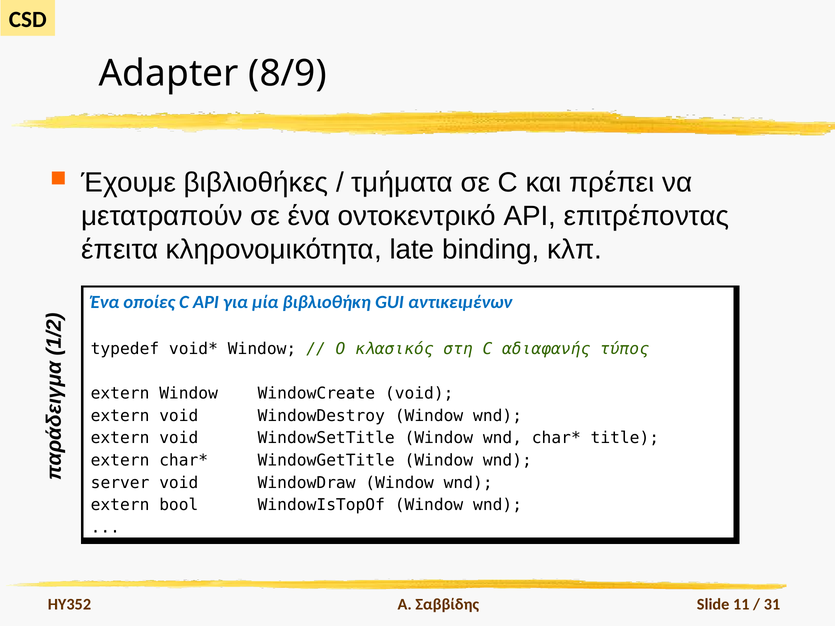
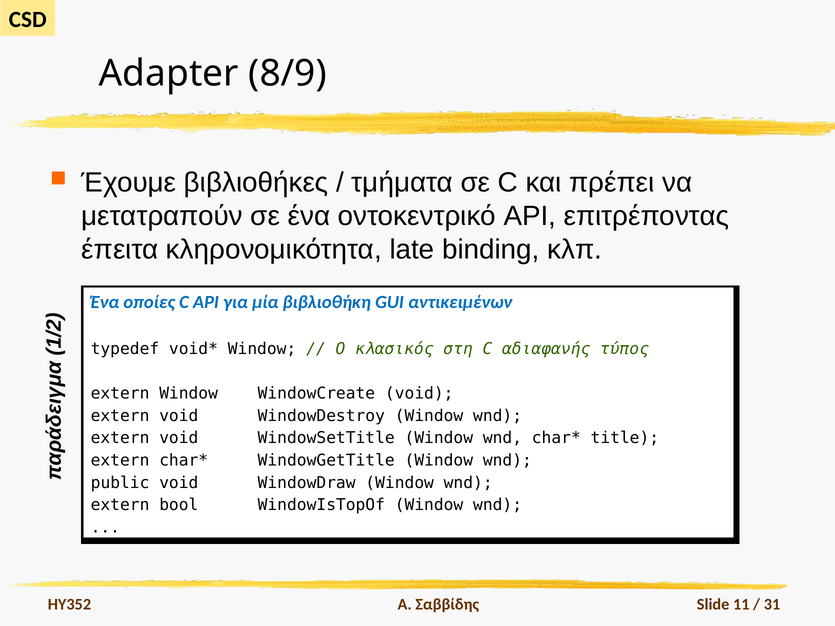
server: server -> public (120, 483)
